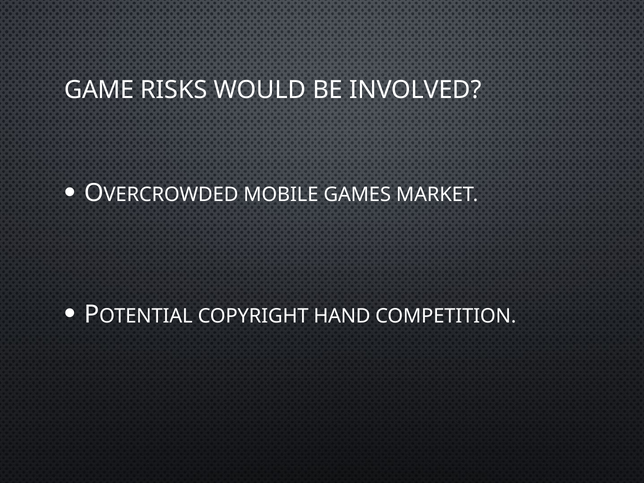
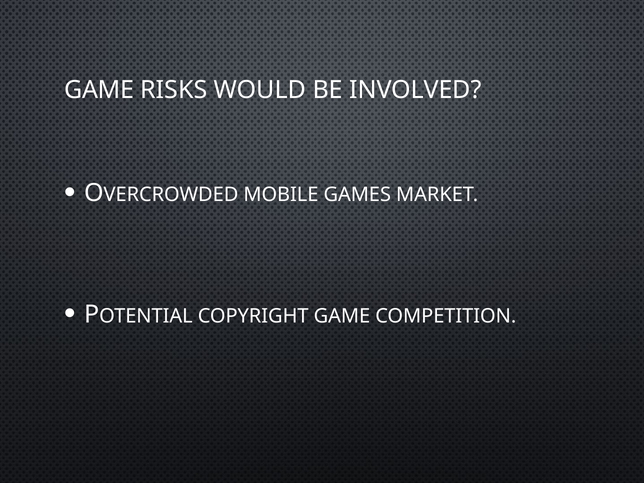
COPYRIGHT HAND: HAND -> GAME (342, 316)
